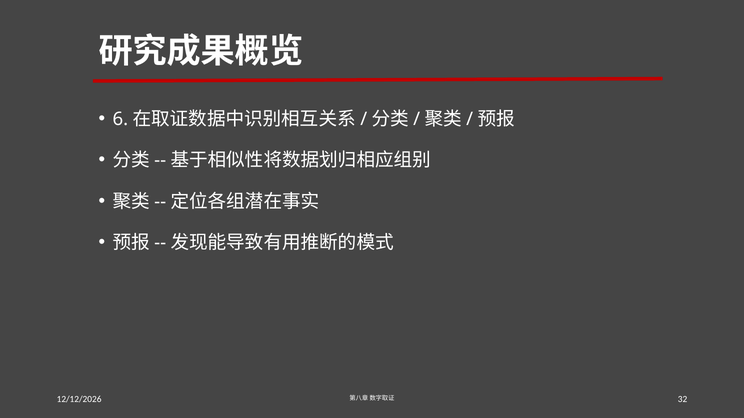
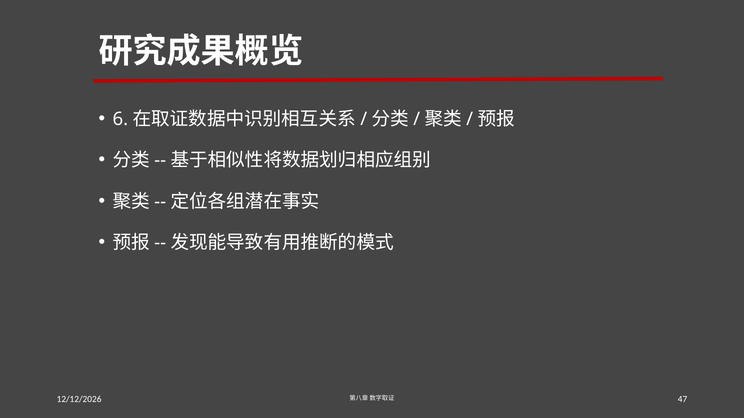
32: 32 -> 47 (683, 400)
